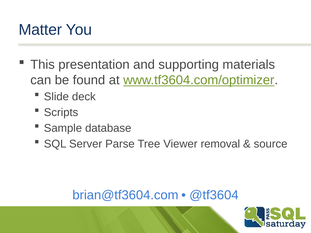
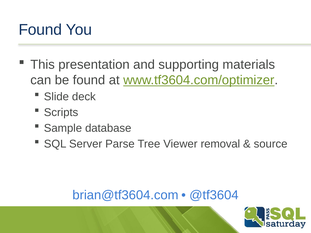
Matter: Matter -> Found (40, 30)
